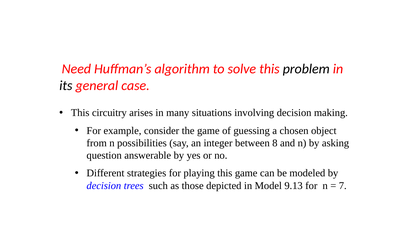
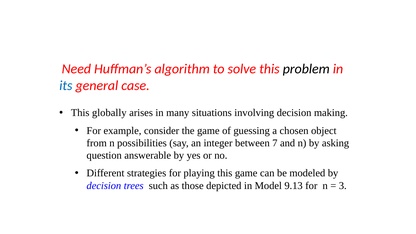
its colour: black -> blue (66, 86)
circuitry: circuitry -> globally (109, 113)
8: 8 -> 7 (275, 143)
7: 7 -> 3 (343, 186)
